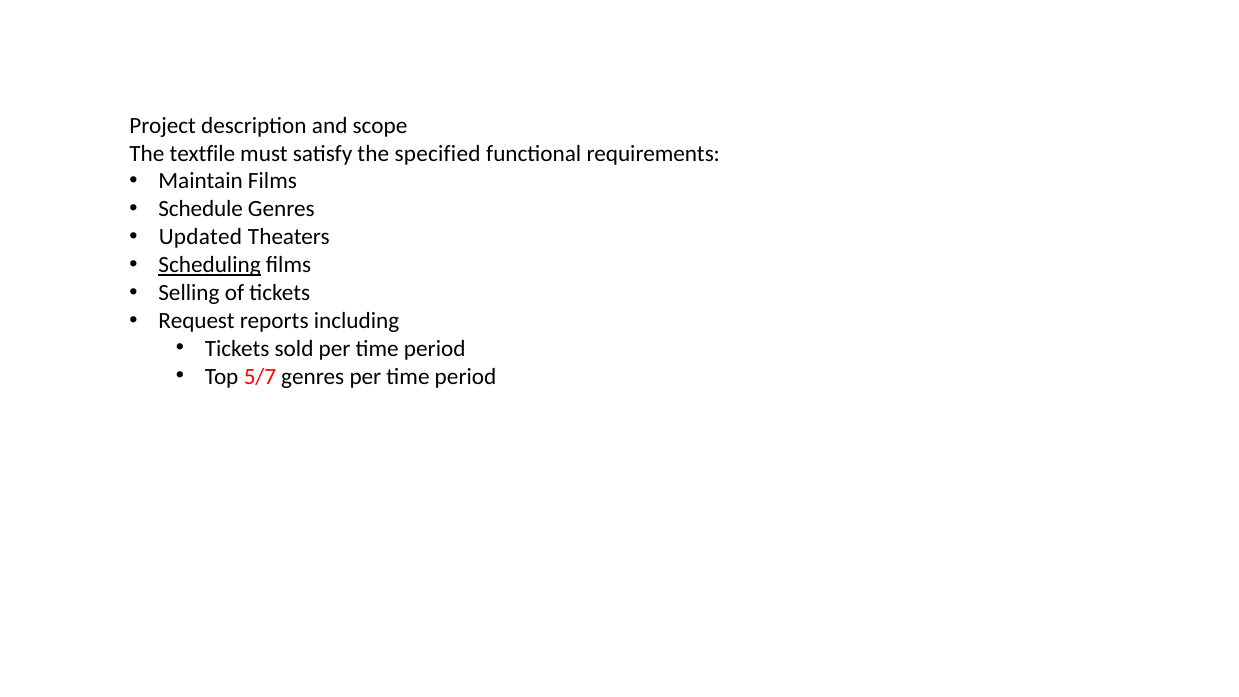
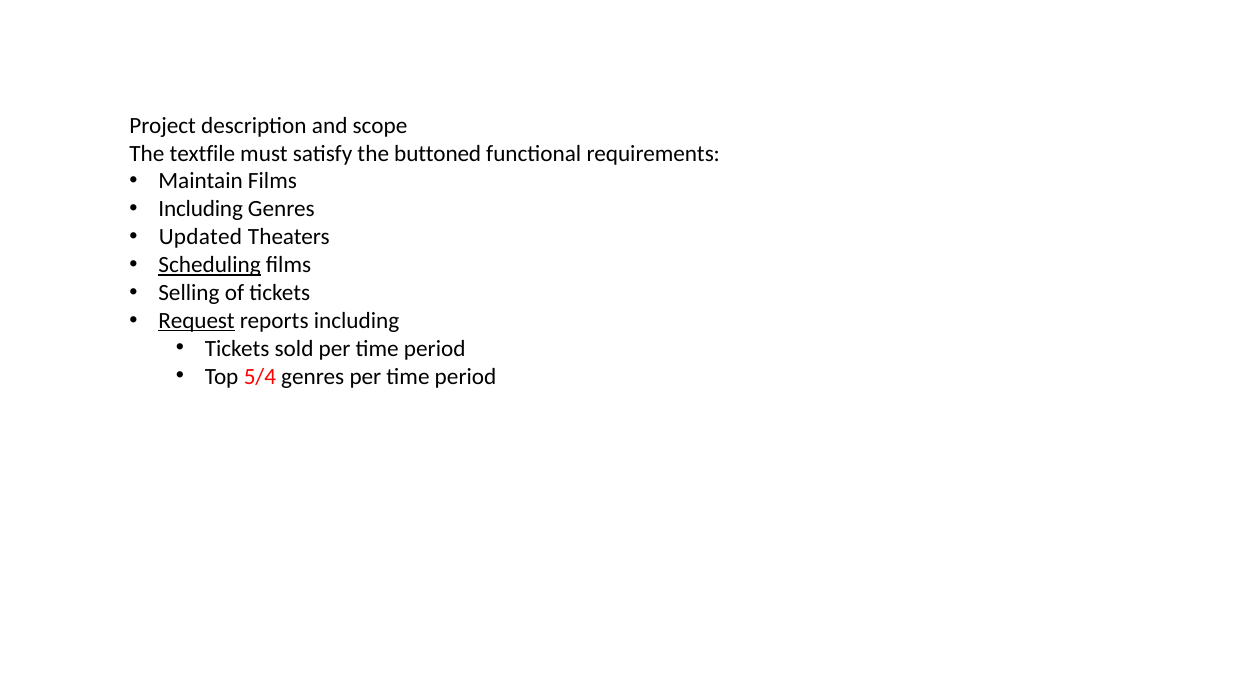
specified: specified -> buttoned (438, 153)
Schedule: Schedule -> Including (201, 209)
Request underline: none -> present (197, 321)
5/7: 5/7 -> 5/4 (260, 376)
